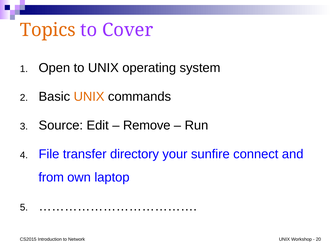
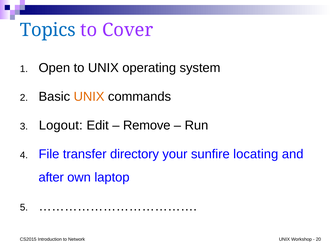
Topics colour: orange -> blue (48, 30)
Source: Source -> Logout (61, 125)
connect: connect -> locating (256, 154)
from: from -> after (51, 177)
